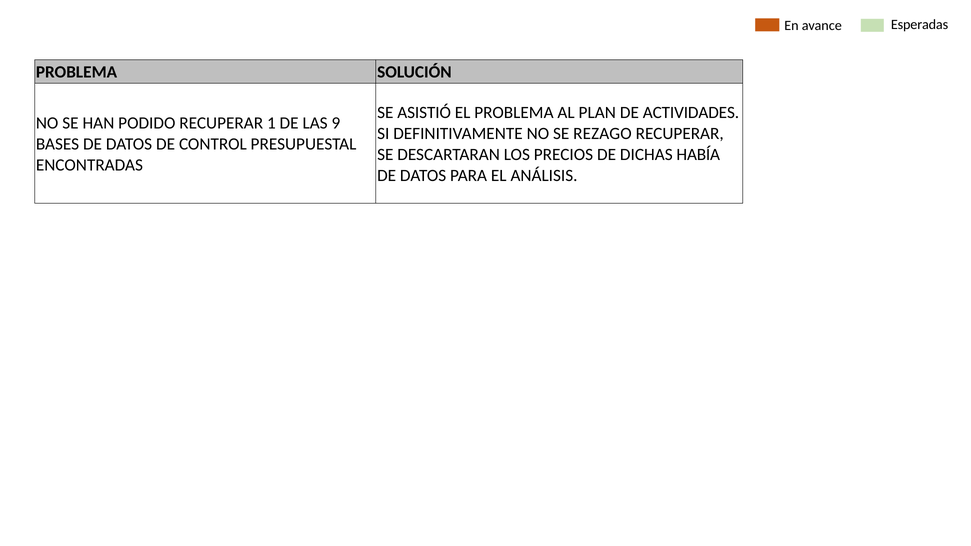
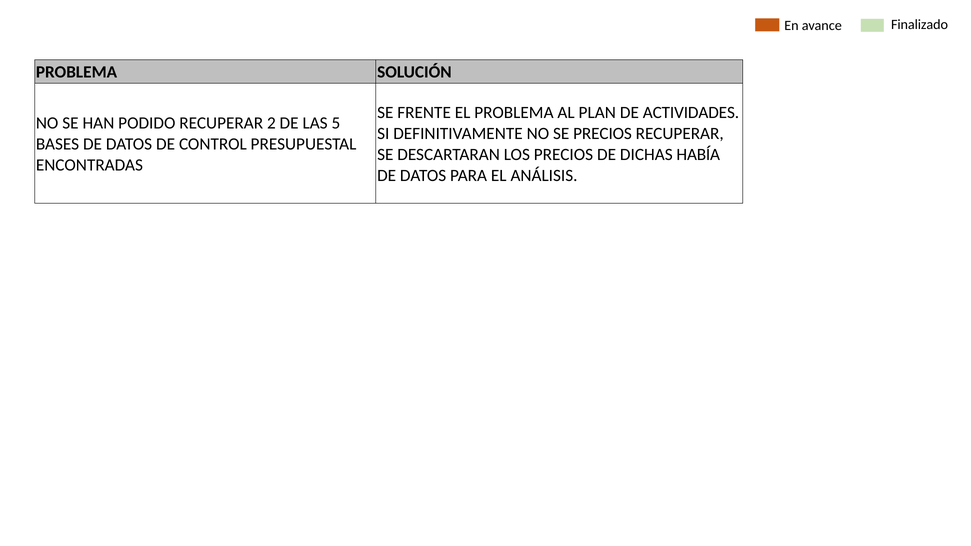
Esperadas: Esperadas -> Finalizado (920, 25)
ASISTIÓ: ASISTIÓ -> FRENTE (424, 113)
1: 1 -> 2 (271, 123)
9: 9 -> 5 (336, 123)
SE REZAGO: REZAGO -> PRECIOS (603, 134)
